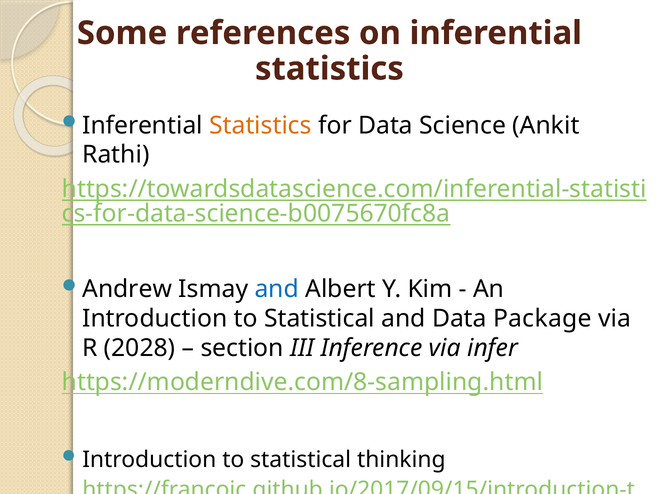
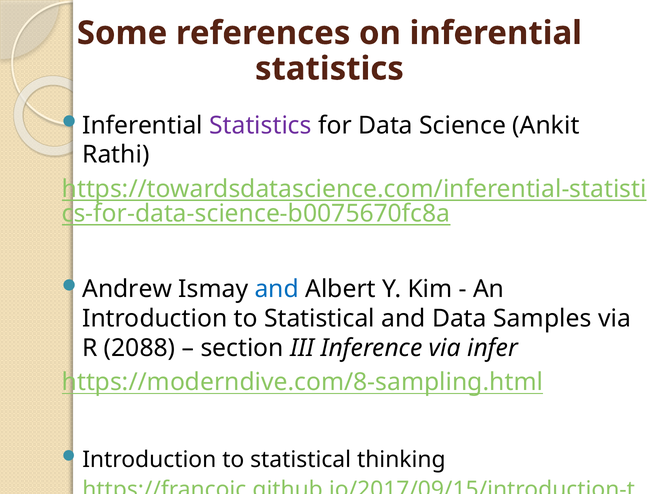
Statistics colour: orange -> purple (260, 125)
Package: Package -> Samples (542, 319)
2028: 2028 -> 2088 (140, 348)
